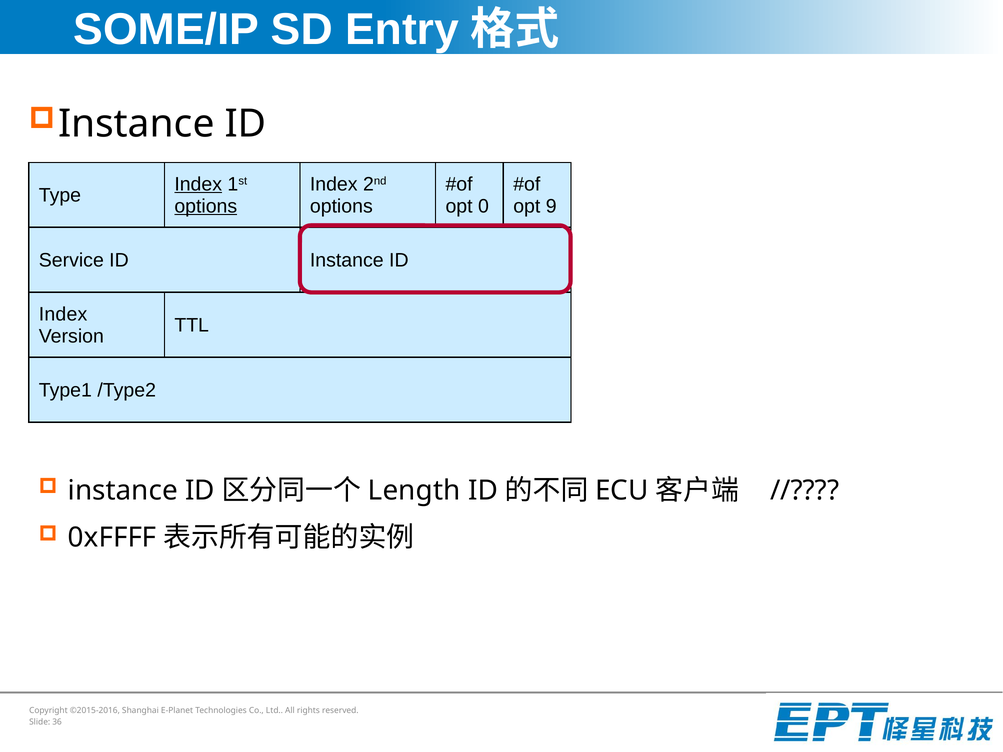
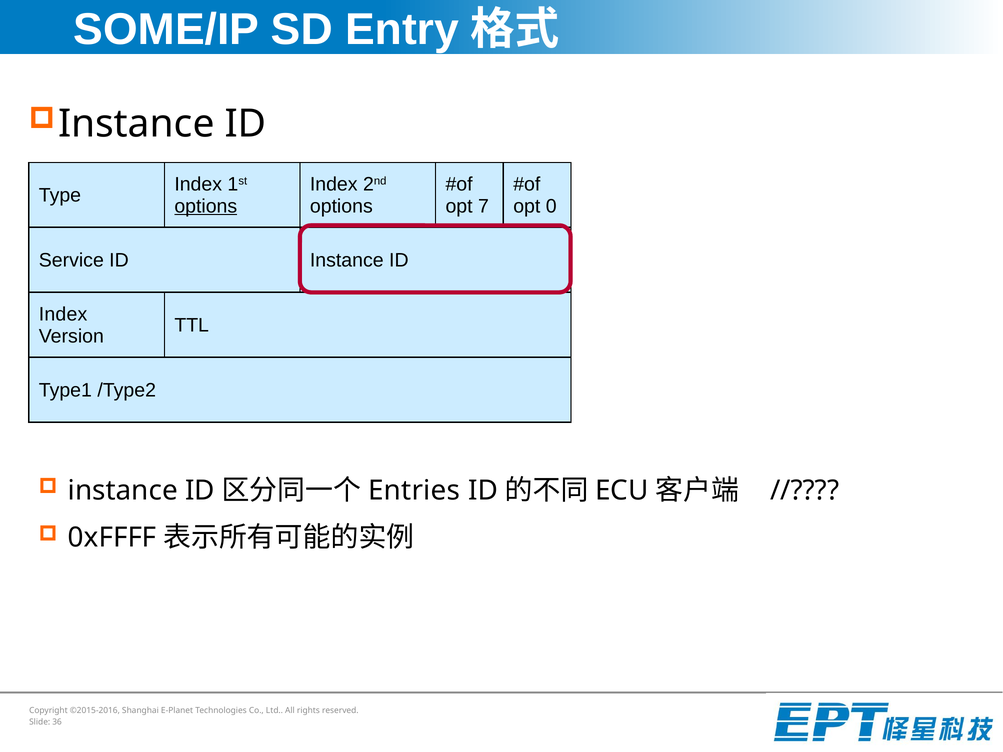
Index underline: present -> none (198, 184)
0: 0 -> 7 (483, 206)
9: 9 -> 0 (551, 206)
Length: Length -> Entries (414, 491)
